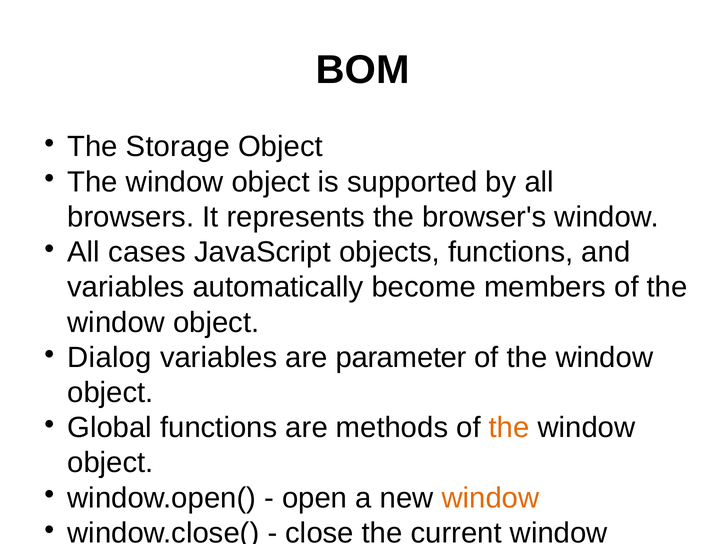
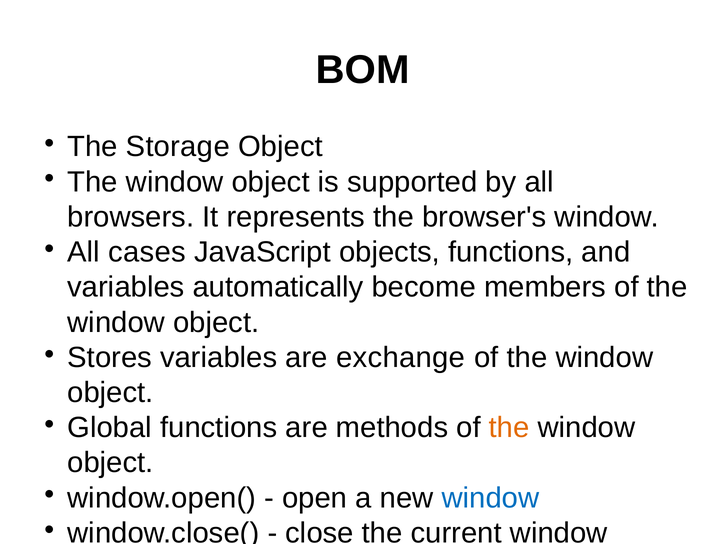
Dialog: Dialog -> Stores (110, 358)
parameter: parameter -> exchange (401, 358)
window colour: orange -> blue (491, 498)
